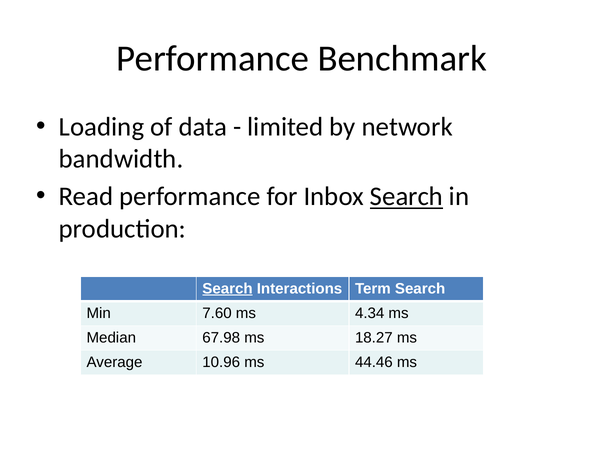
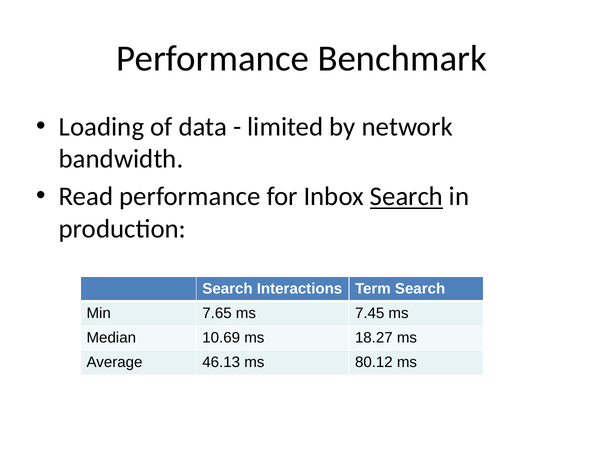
Search underline: present -> none (227, 289)
7.60: 7.60 -> 7.65 (217, 313)
4.34: 4.34 -> 7.45 (370, 313)
67.98: 67.98 -> 10.69 (221, 338)
10.96: 10.96 -> 46.13 (221, 362)
44.46: 44.46 -> 80.12 (374, 362)
